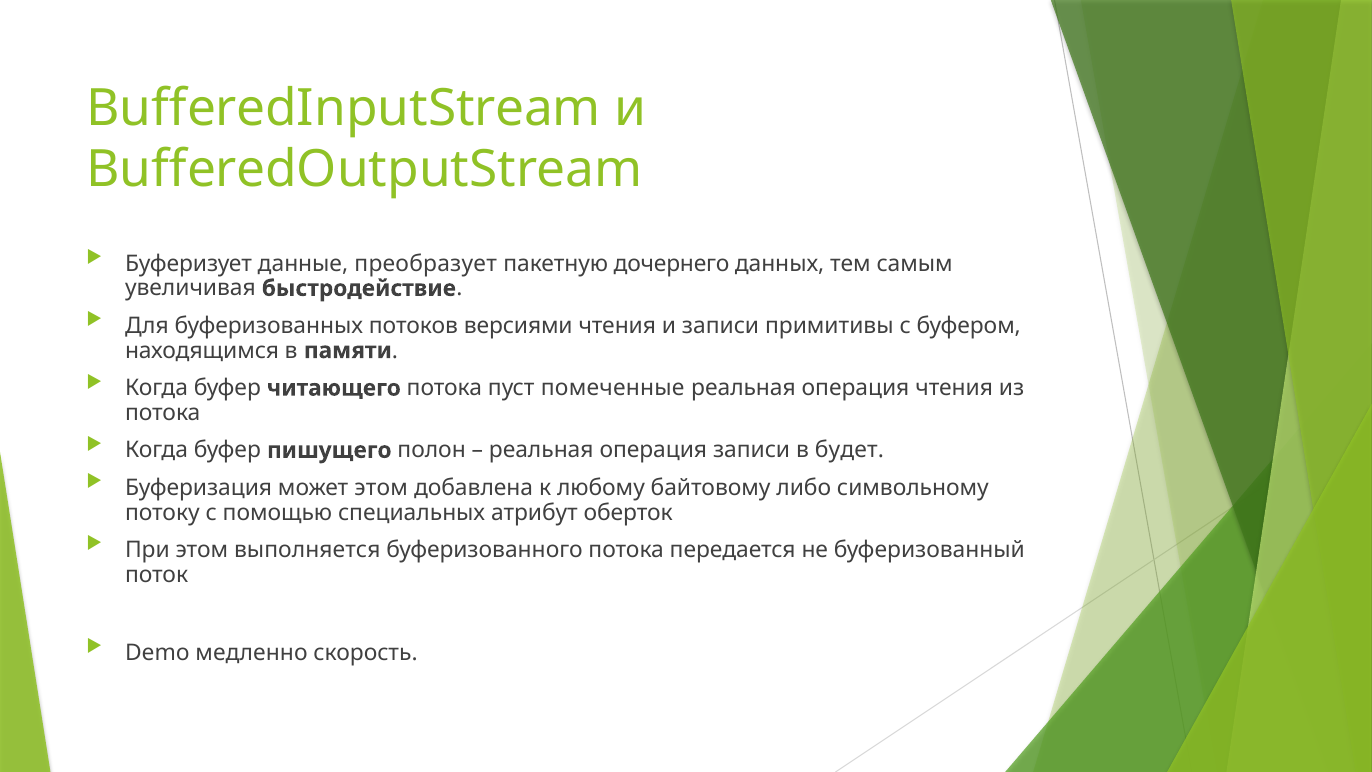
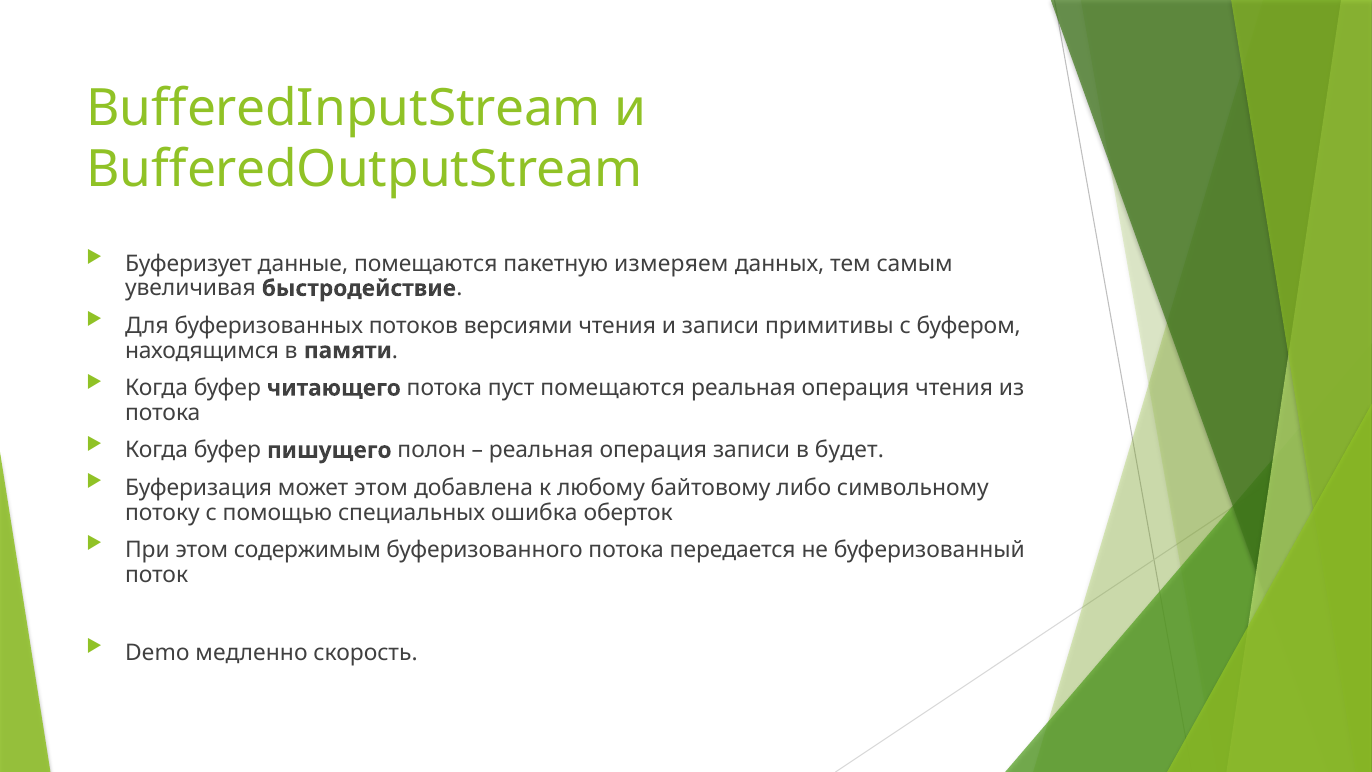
данные преобразует: преобразует -> помещаются (426, 264)
дочернего: дочернего -> измеряем (671, 264)
пуст помеченные: помеченные -> помещаются (613, 388)
атрибут: атрибут -> ошибка (534, 512)
выполняется: выполняется -> содержимым (307, 550)
